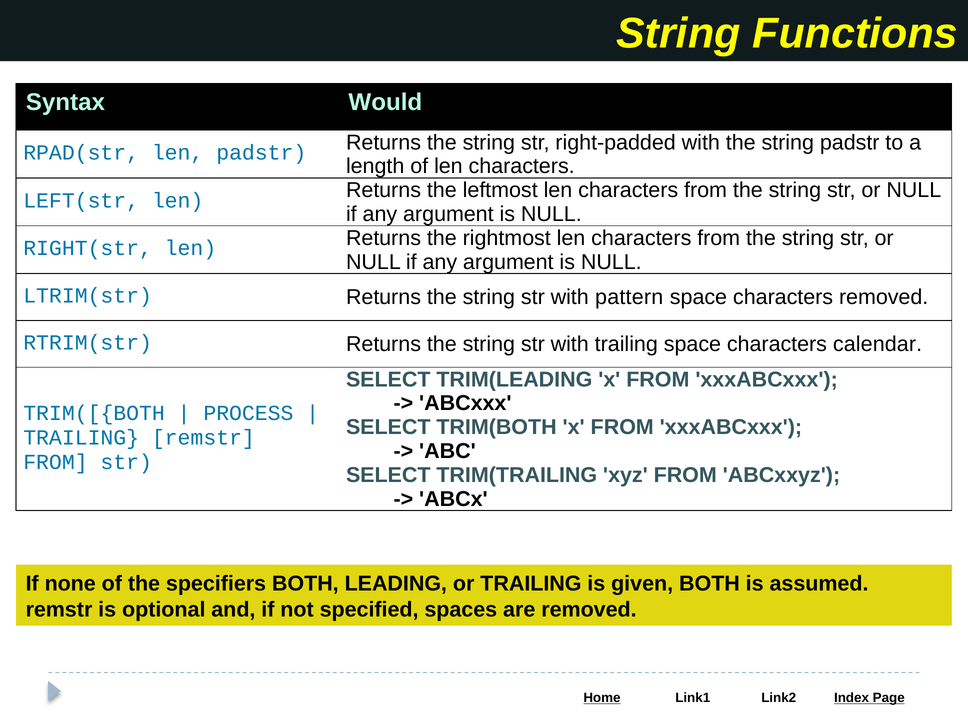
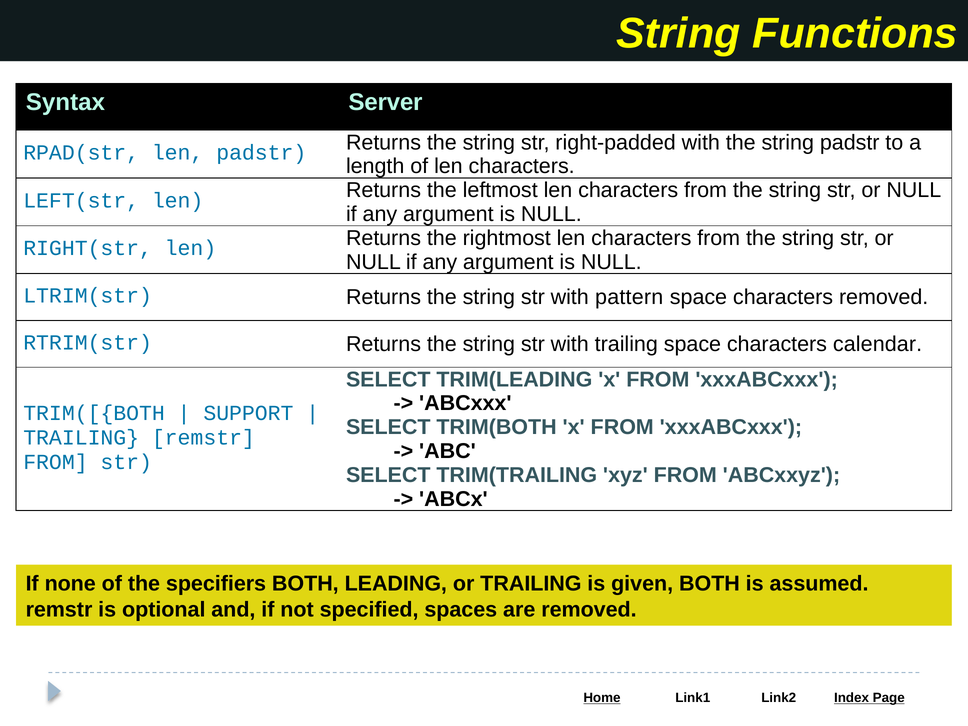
Would: Would -> Server (385, 102)
PROCESS: PROCESS -> SUPPORT (248, 413)
